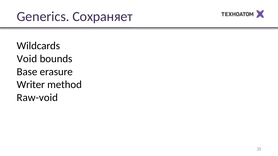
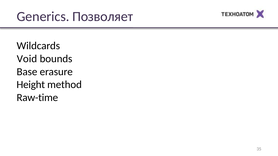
Сохраняет: Сохраняет -> Позволяет (103, 16)
Writer: Writer -> Height (31, 85)
Raw-void: Raw-void -> Raw-time (37, 98)
